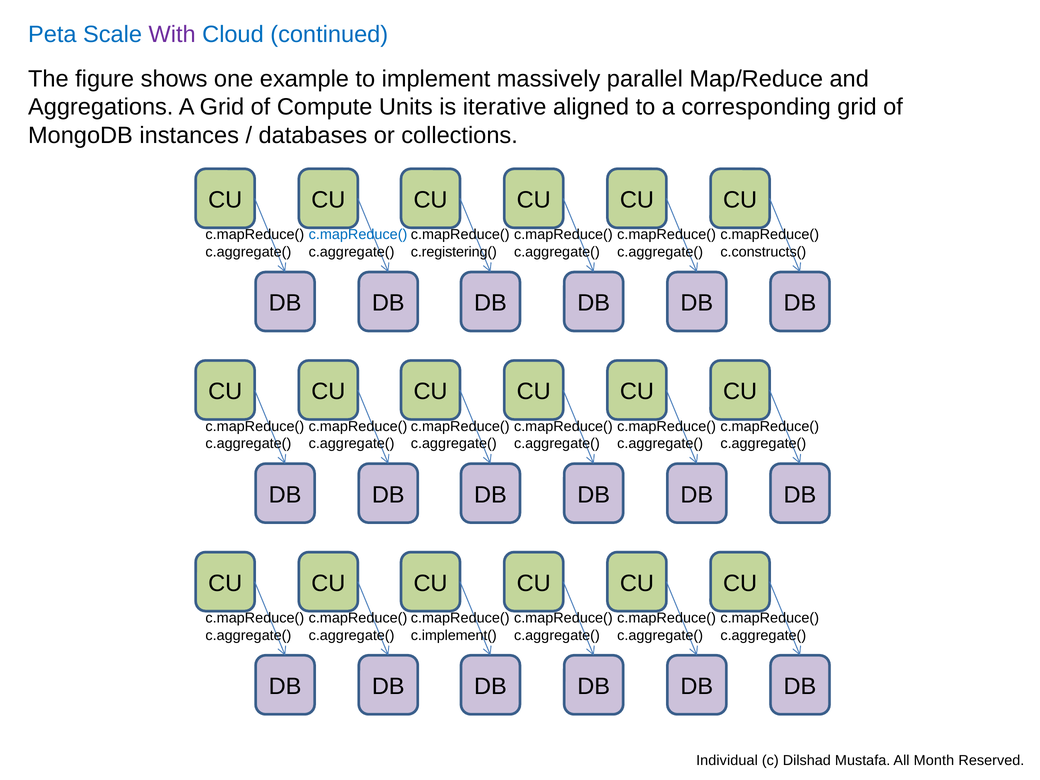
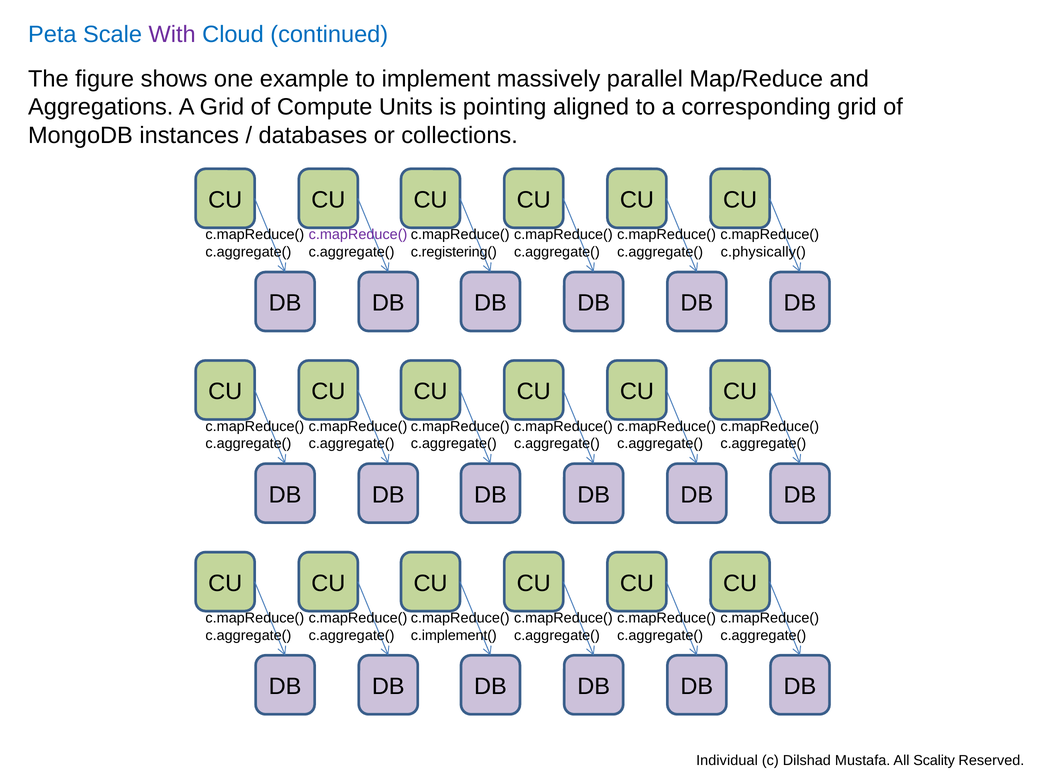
iterative: iterative -> pointing (505, 107)
c.mapReduce( colour: blue -> purple (358, 235)
c.constructs(: c.constructs( -> c.physically( (763, 252)
Month: Month -> Scality (934, 760)
